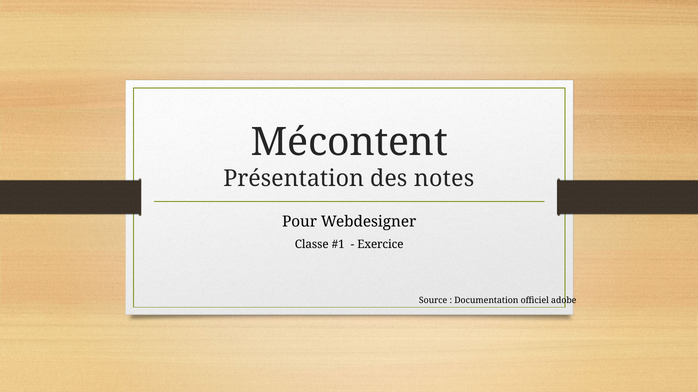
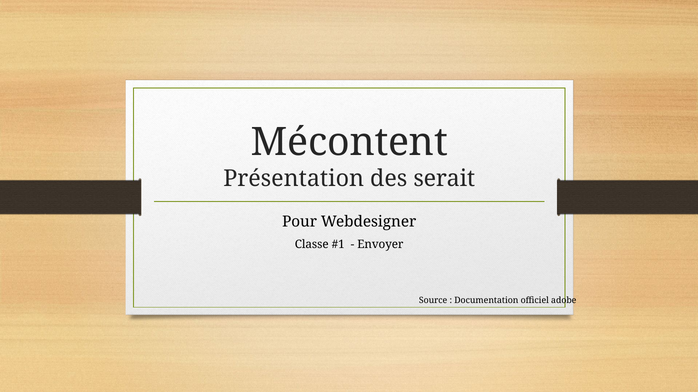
notes: notes -> serait (444, 179)
Exercice: Exercice -> Envoyer (380, 245)
